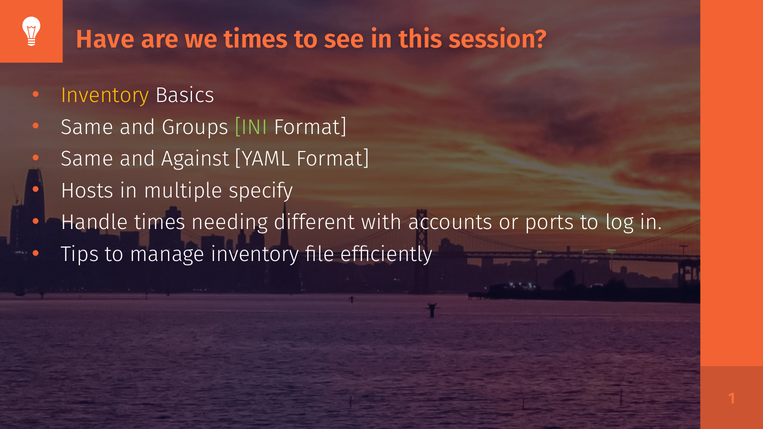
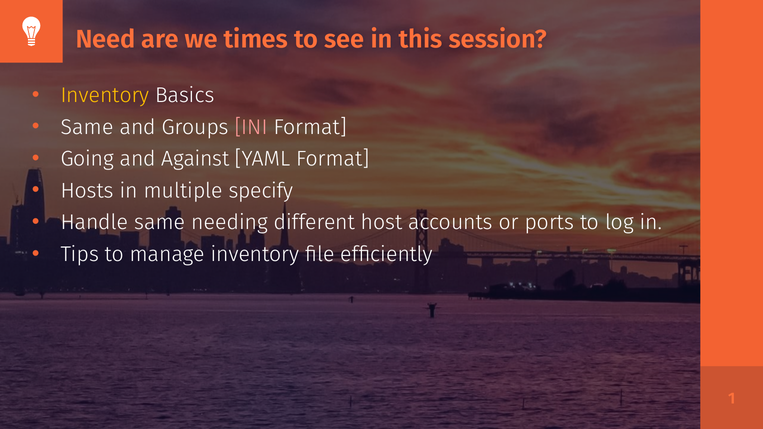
Have: Have -> Need (105, 39)
INI colour: light green -> pink (251, 127)
Same: Same -> Going (87, 159)
Handle times: times -> same (160, 223)
with: with -> host (382, 223)
